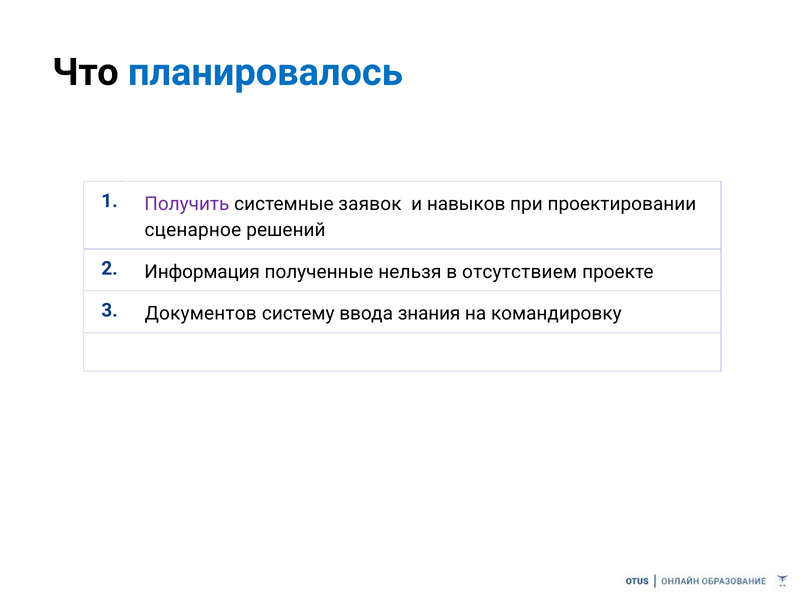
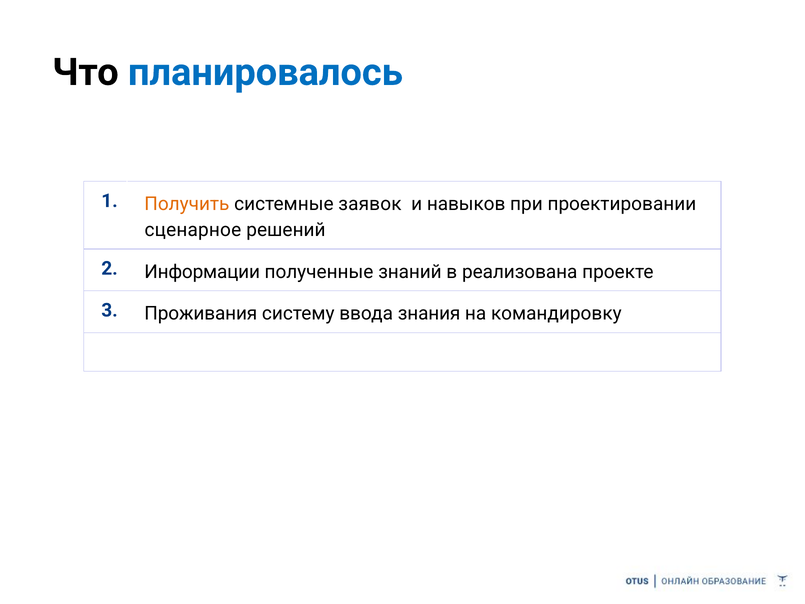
Получить colour: purple -> orange (187, 204)
Информация: Информация -> Информации (202, 272)
нельзя: нельзя -> знаний (410, 272)
отсутствием: отсутствием -> реализована (520, 272)
Документов: Документов -> Проживания (201, 314)
